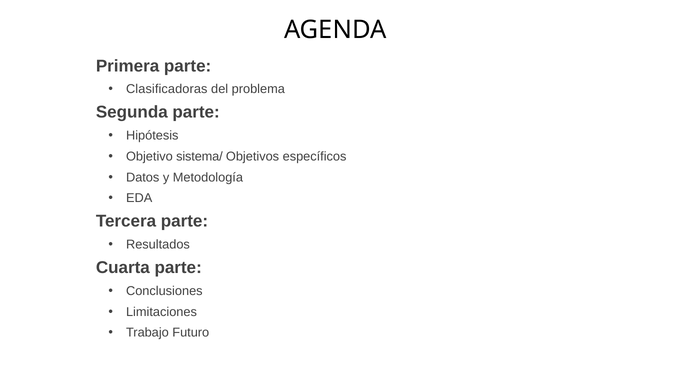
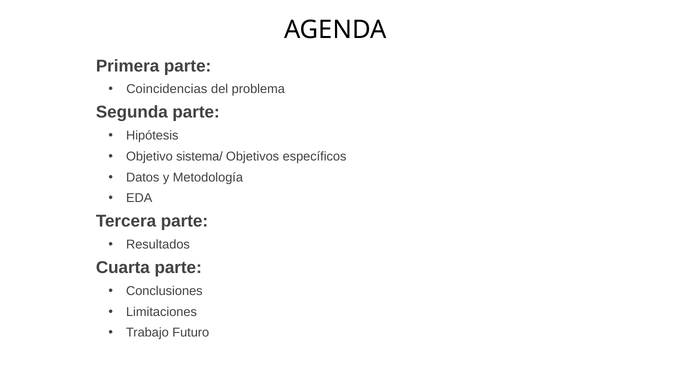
Clasificadoras: Clasificadoras -> Coincidencias (167, 89)
